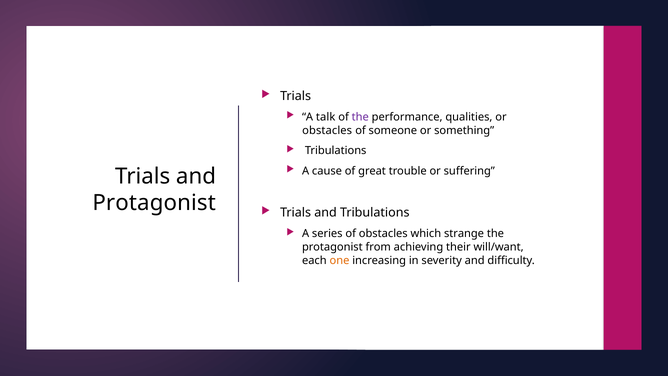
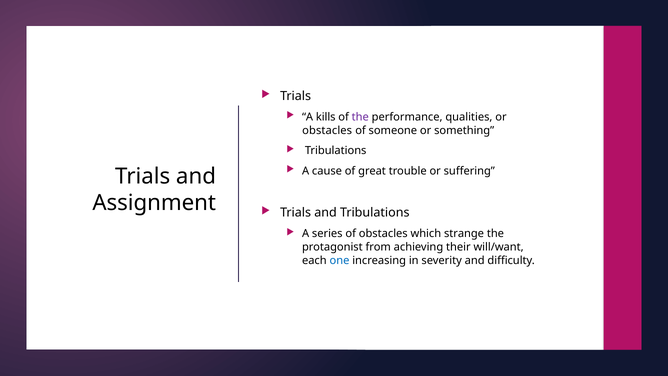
talk: talk -> kills (326, 117)
Protagonist: Protagonist -> Assignment (154, 203)
one colour: orange -> blue (339, 260)
